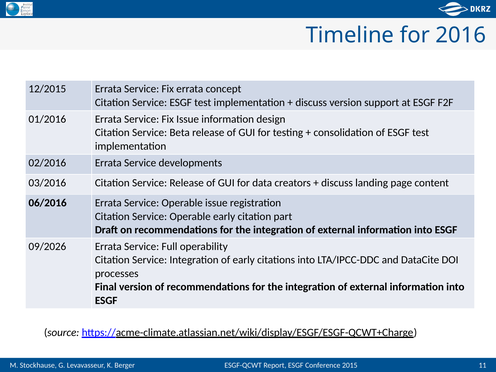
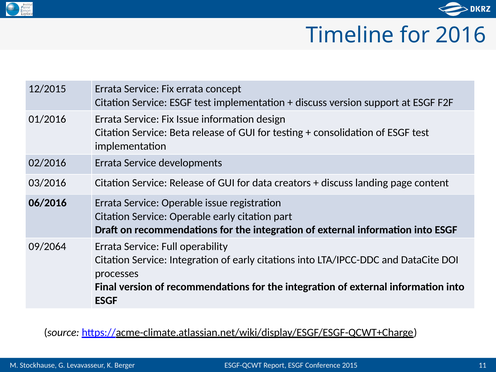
09/2026: 09/2026 -> 09/2064 (47, 247)
